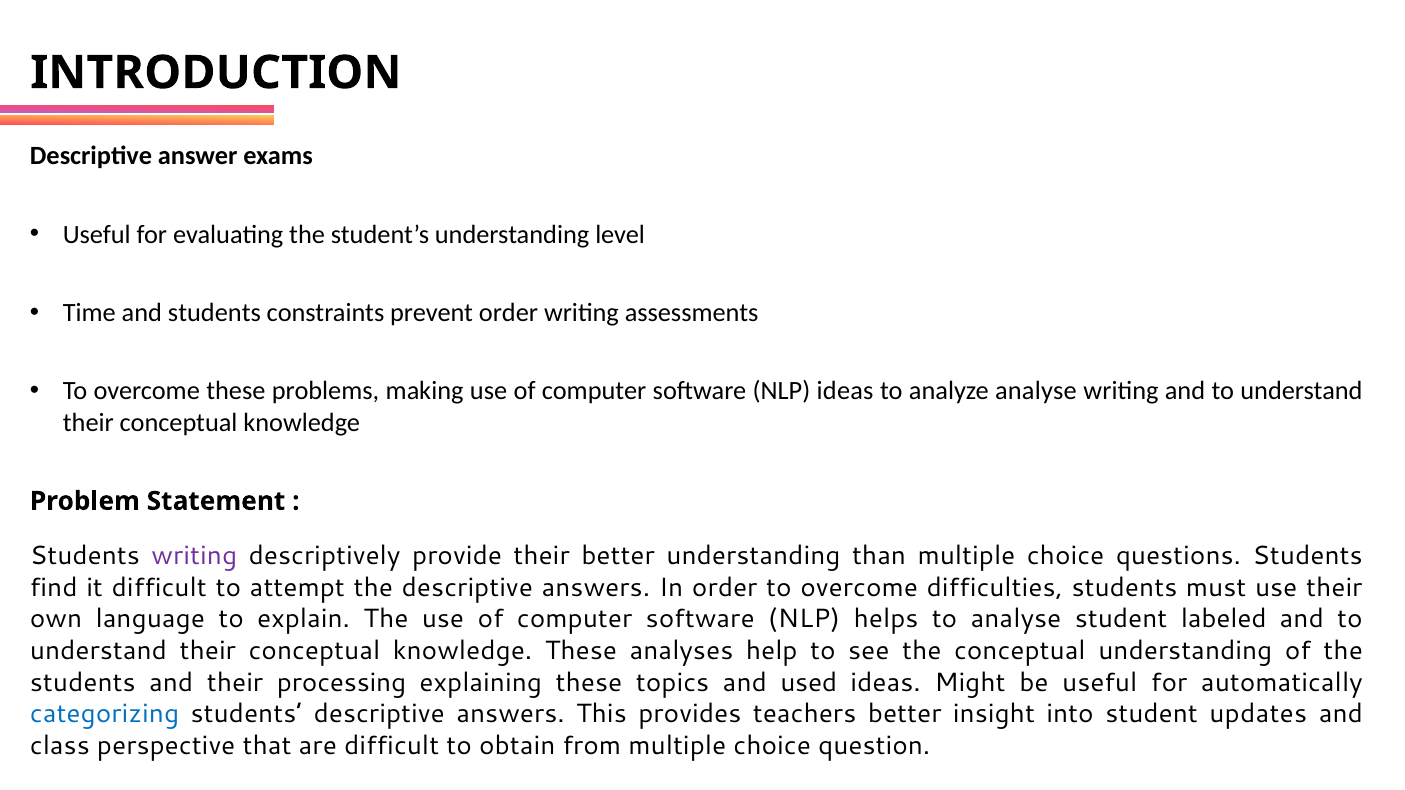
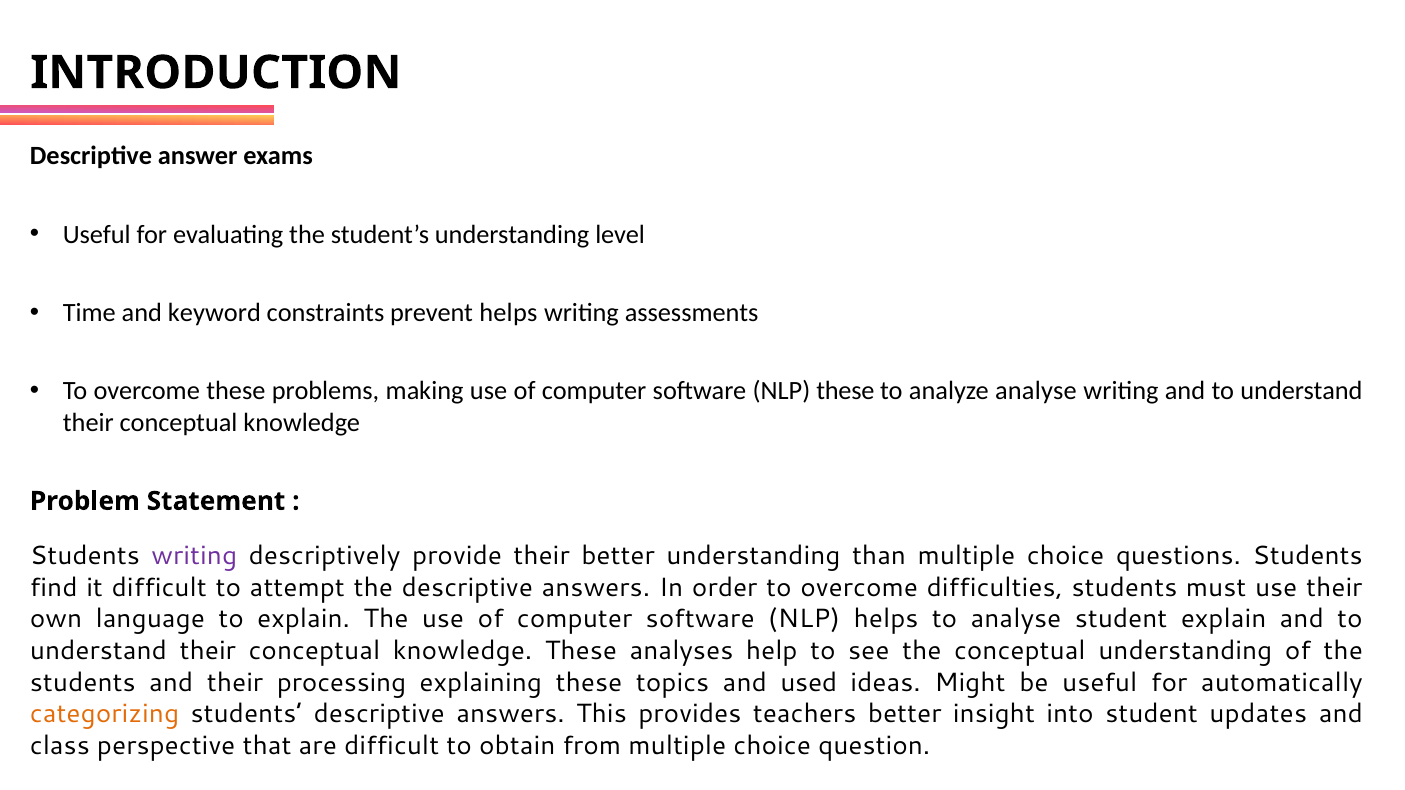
and students: students -> keyword (214, 313)
prevent order: order -> helps (508, 313)
NLP ideas: ideas -> these (845, 391)
student labeled: labeled -> explain (1224, 620)
categorizing colour: blue -> orange (105, 714)
